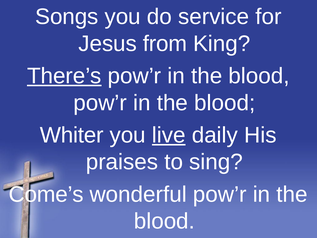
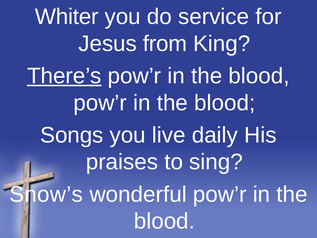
Songs: Songs -> Whiter (67, 17)
Whiter: Whiter -> Songs (72, 135)
live underline: present -> none (169, 135)
Come’s: Come’s -> Snow’s (46, 194)
